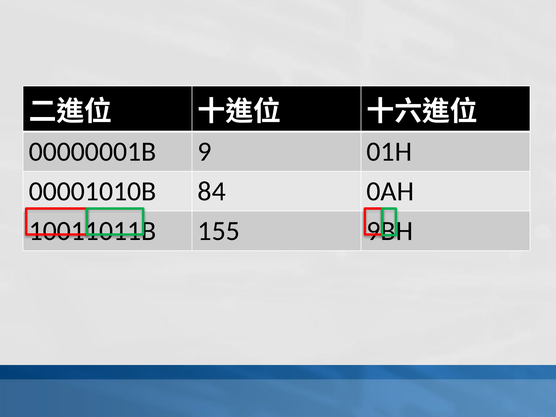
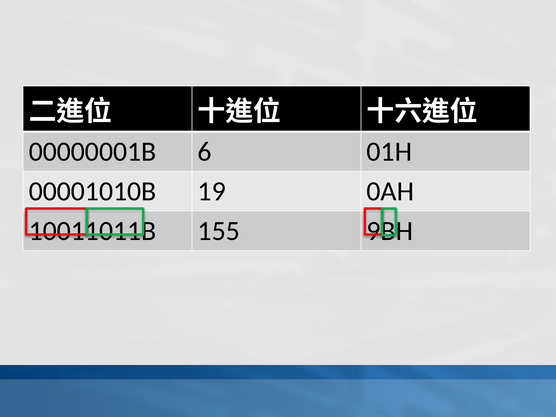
9: 9 -> 6 (205, 152)
84: 84 -> 19 (212, 191)
